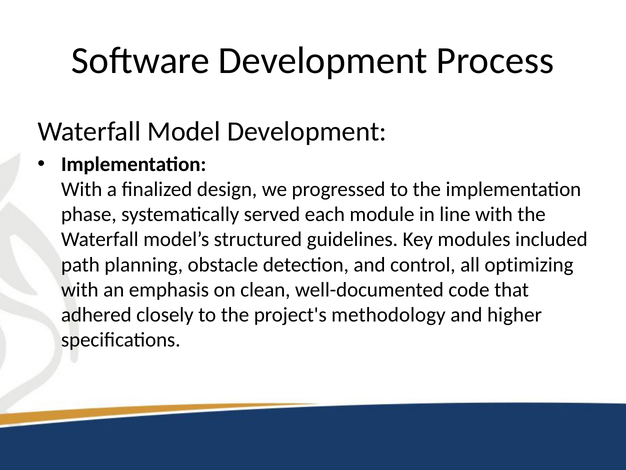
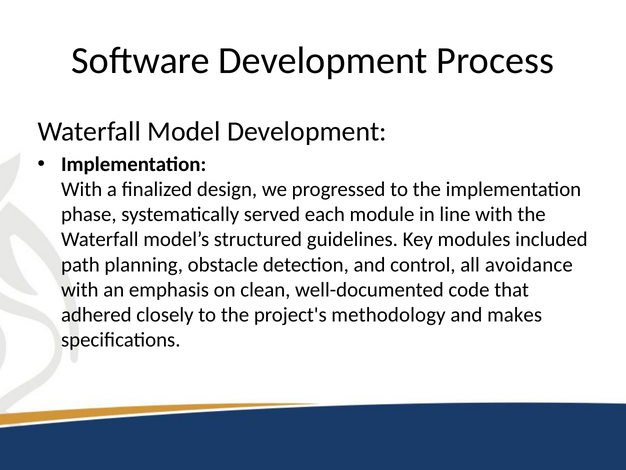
optimizing: optimizing -> avoidance (529, 264)
higher: higher -> makes (515, 314)
